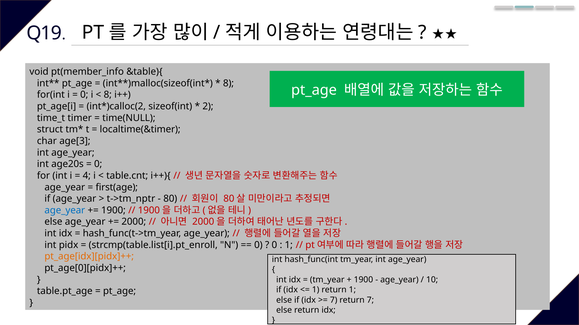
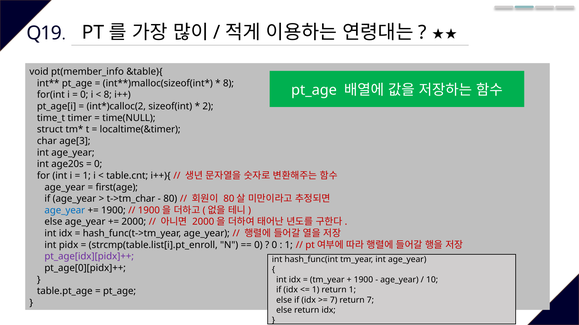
4: 4 -> 1 (87, 176)
t->tm_nptr: t->tm_nptr -> t->tm_char (131, 199)
pt_age[idx][pidx]++ colour: orange -> purple (89, 257)
